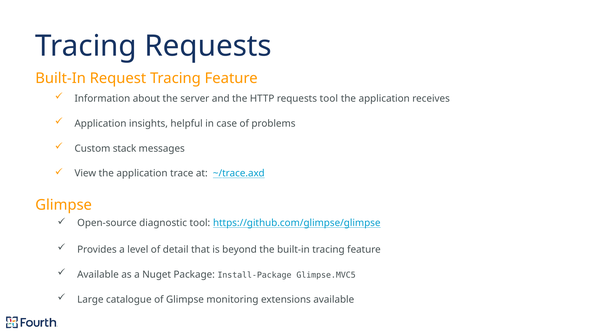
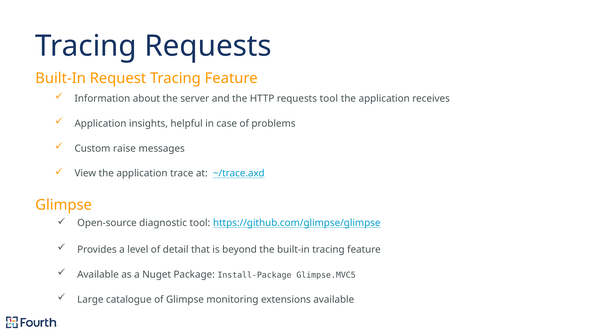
stack: stack -> raise (124, 148)
